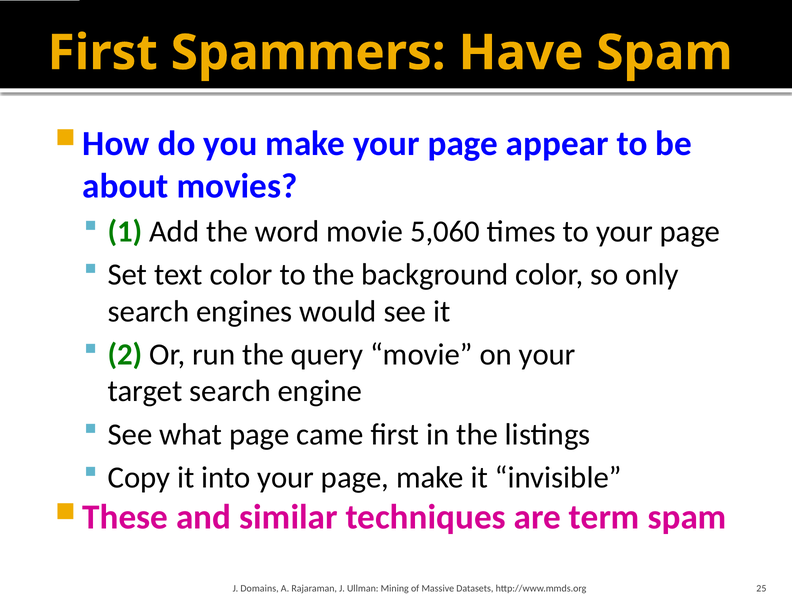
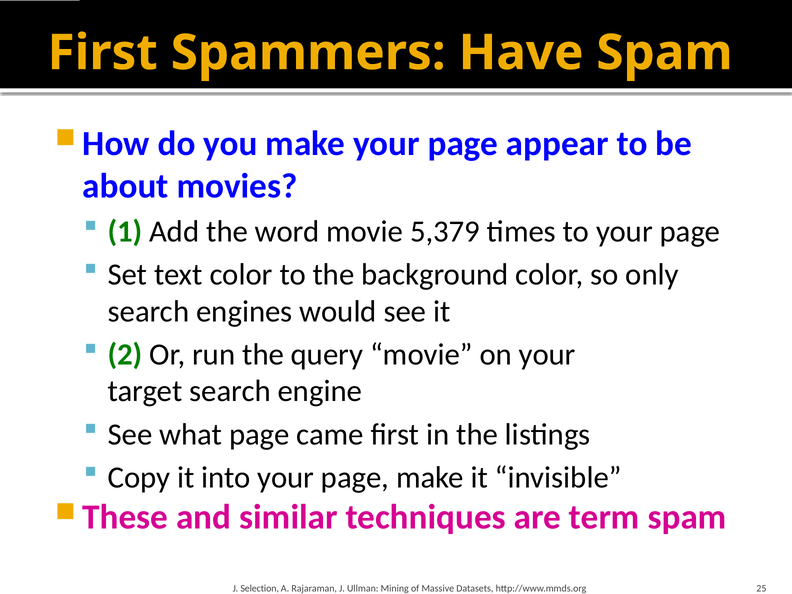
5,060: 5,060 -> 5,379 (445, 231)
Domains: Domains -> Selection (260, 589)
